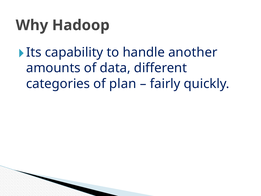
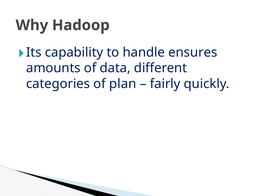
another: another -> ensures (193, 52)
